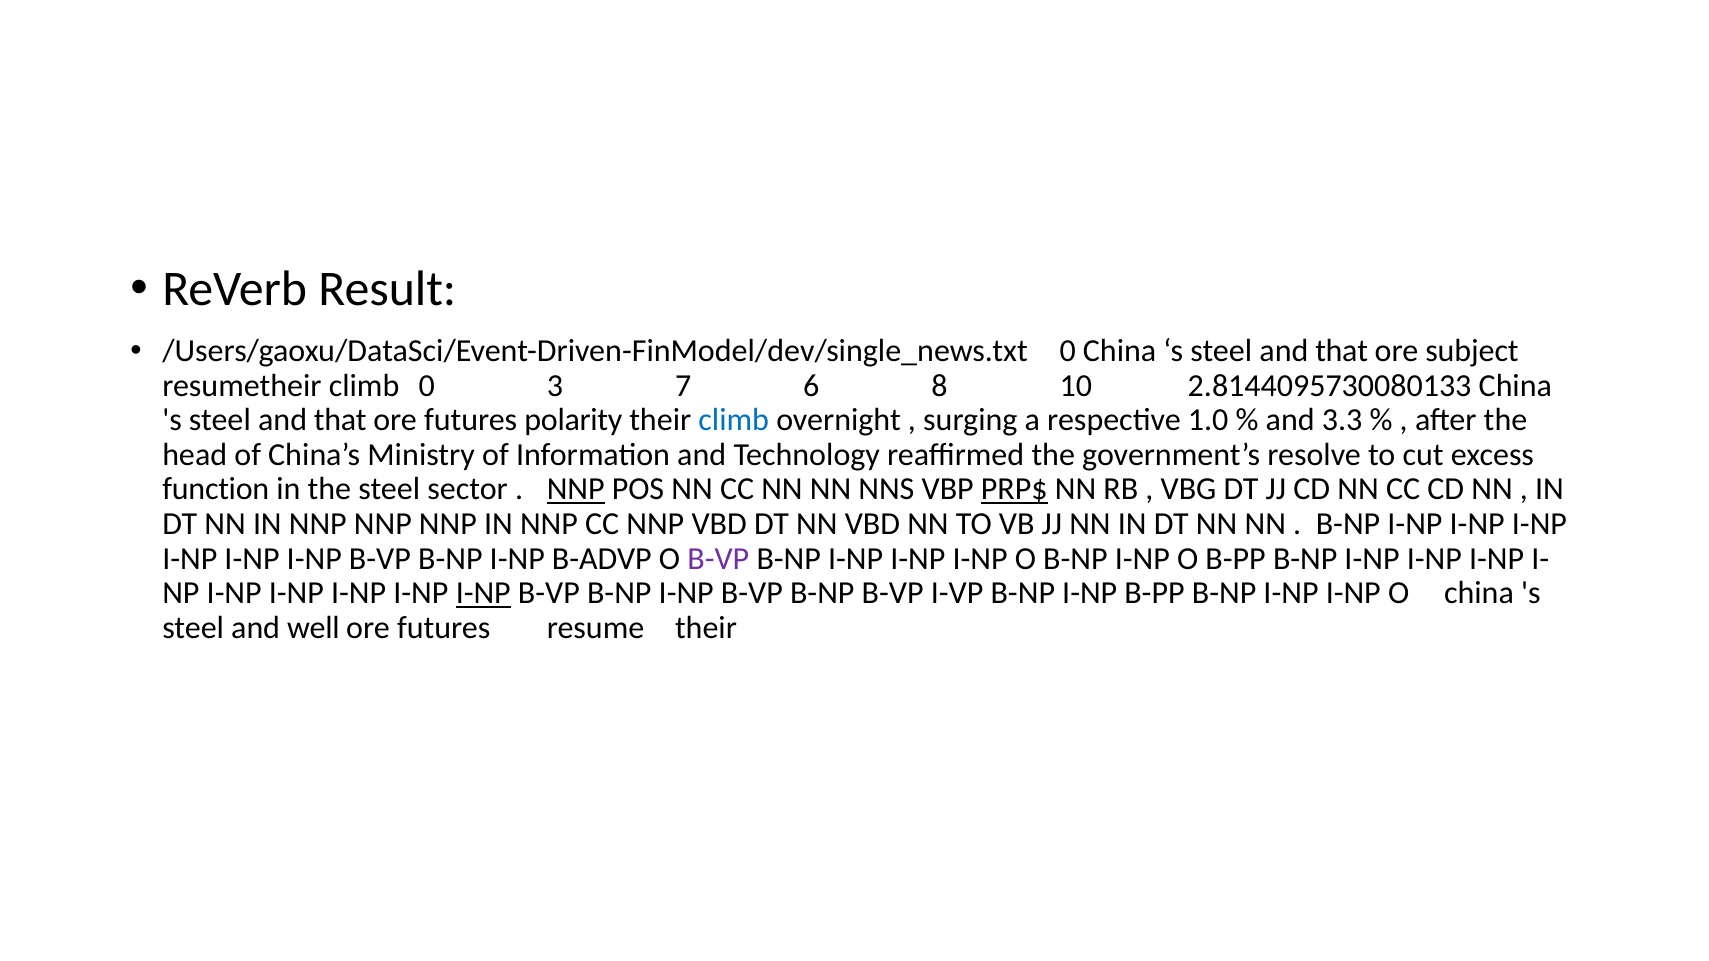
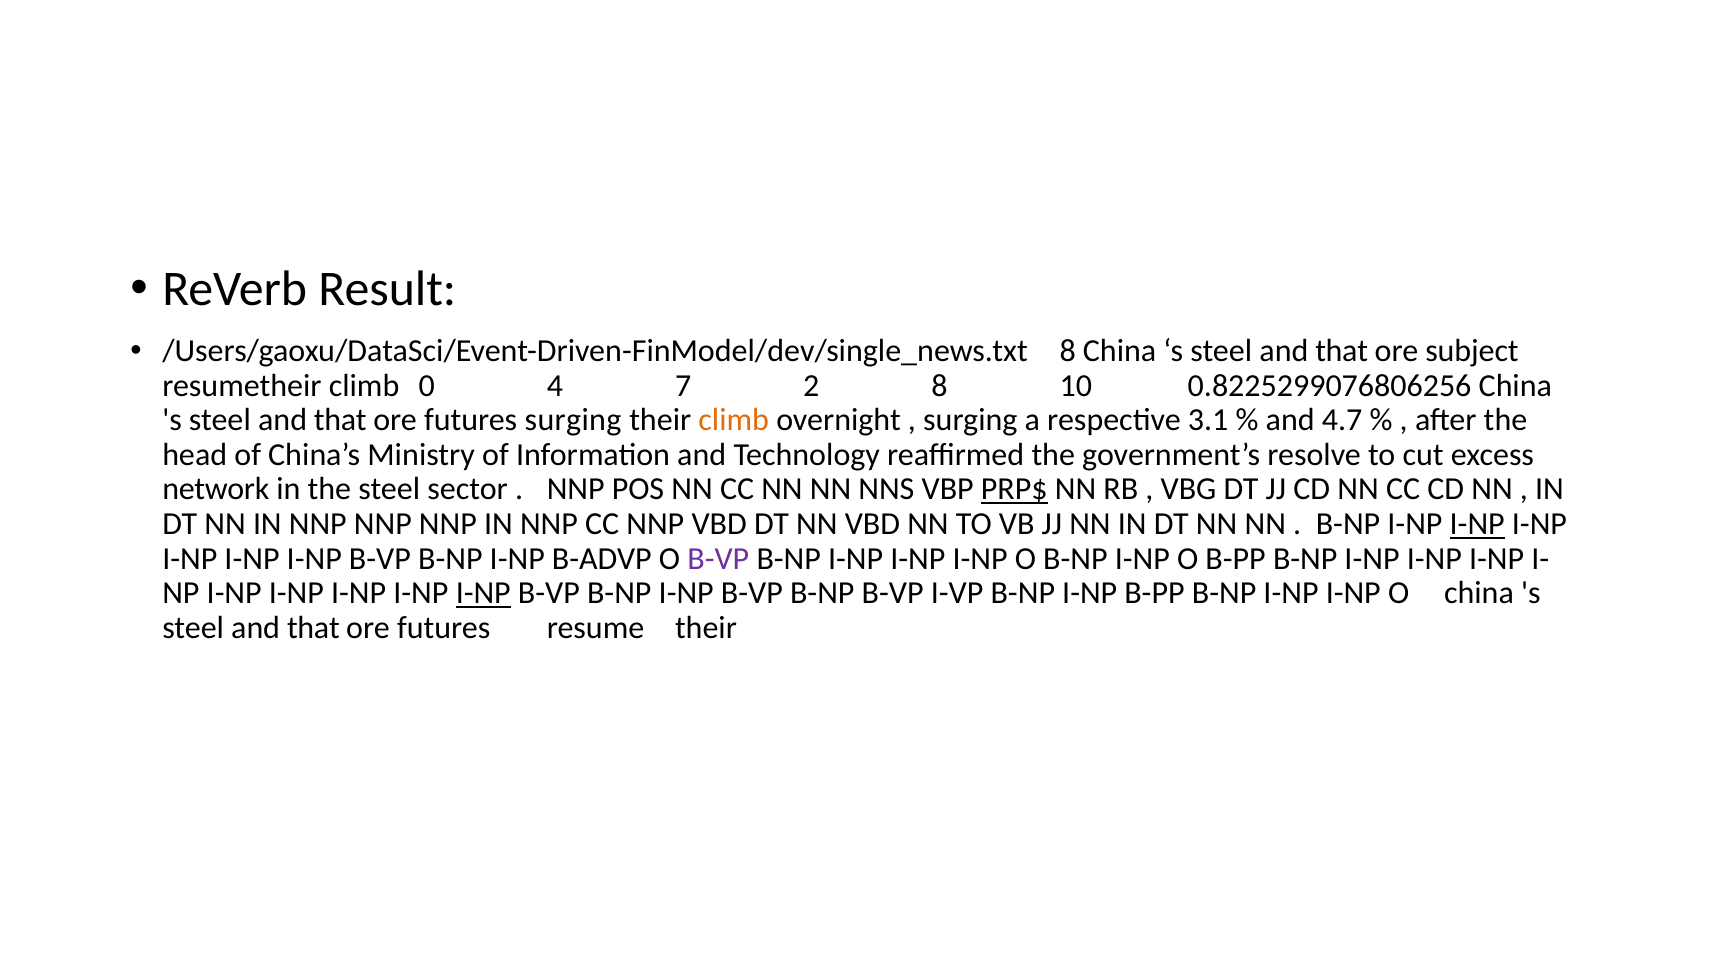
/Users/gaoxu/DataSci/Event-Driven-FinModel/dev/single_news.txt 0: 0 -> 8 (1068, 351)
3: 3 -> 4 (555, 386)
6: 6 -> 2 (811, 386)
2.8144095730080133: 2.8144095730080133 -> 0.8225299076806256 (1330, 386)
futures polarity: polarity -> surging (573, 420)
climb colour: blue -> orange (734, 420)
1.0: 1.0 -> 3.1 (1208, 420)
3.3: 3.3 -> 4.7 (1342, 420)
function: function -> network (216, 489)
NNP underline: present -> none (576, 489)
I-NP underline: none -> present (1477, 524)
well: well -> that (313, 628)
